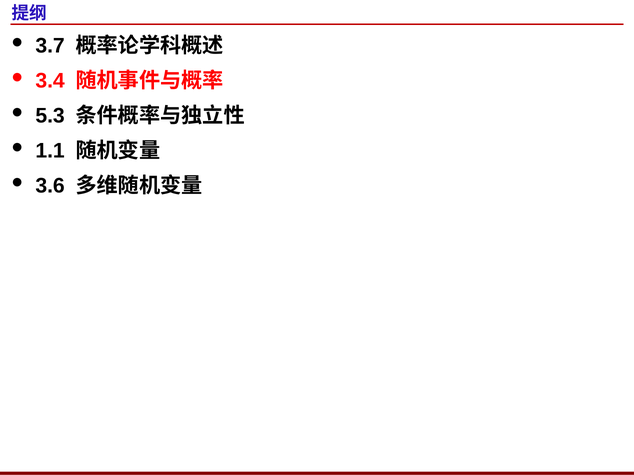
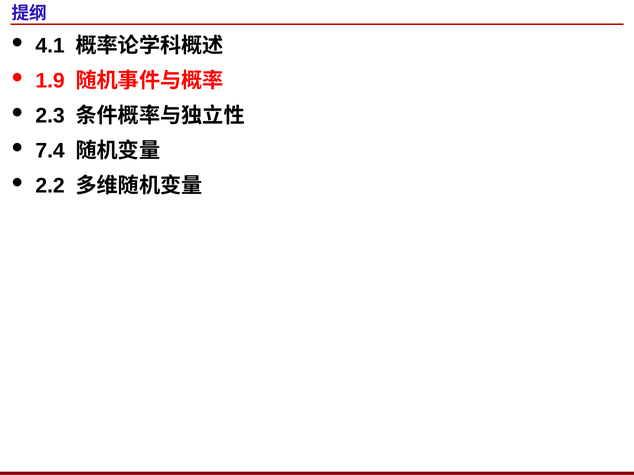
3.7: 3.7 -> 4.1 (50, 46)
3.4: 3.4 -> 1.9 (50, 81)
5.3: 5.3 -> 2.3 (50, 116)
1.1: 1.1 -> 7.4 (50, 151)
3.6: 3.6 -> 2.2 (50, 186)
